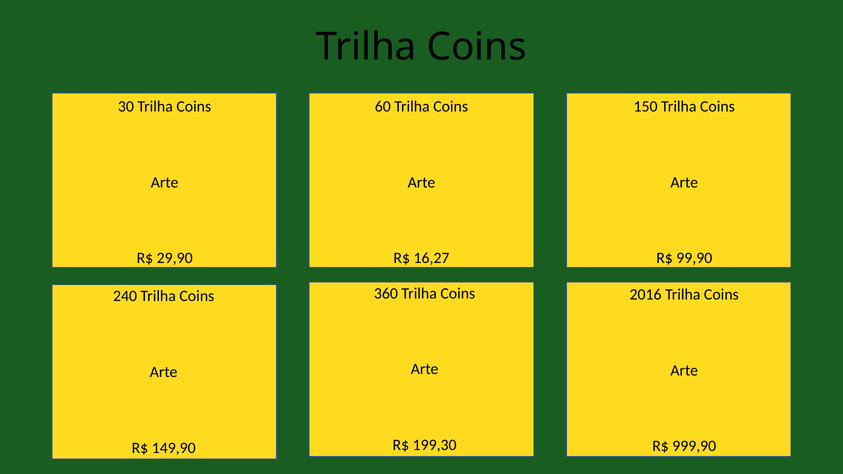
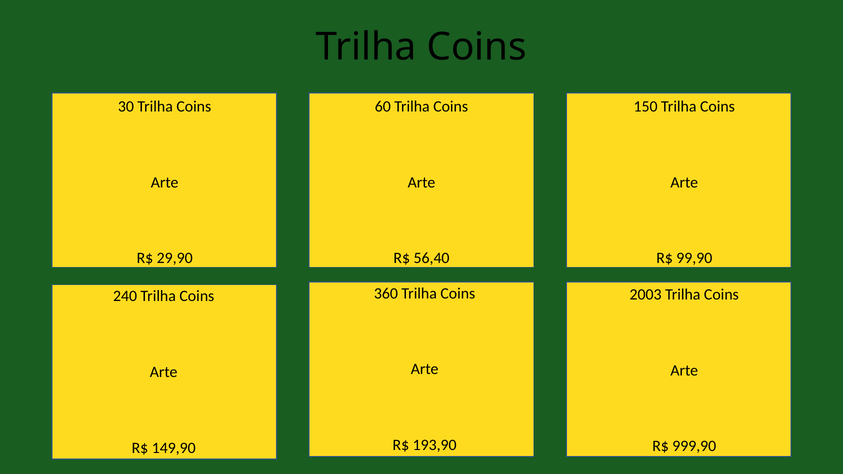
16,27: 16,27 -> 56,40 (432, 258)
2016: 2016 -> 2003 (646, 295)
199,30: 199,30 -> 193,90 (435, 445)
